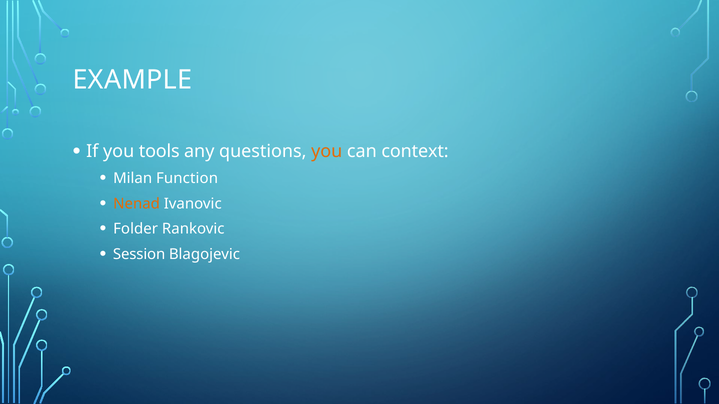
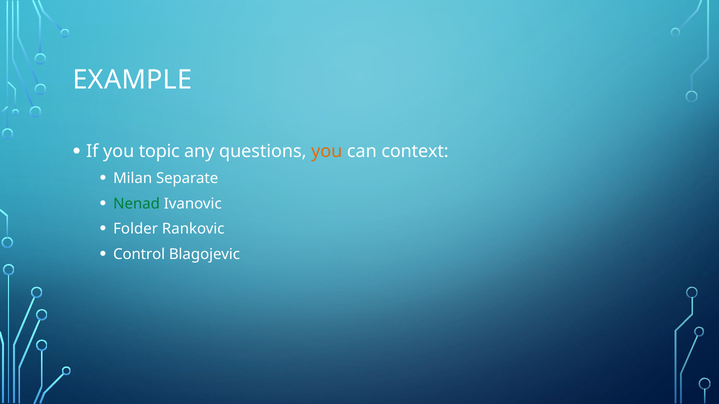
tools: tools -> topic (159, 152)
Function: Function -> Separate (187, 179)
Nenad colour: orange -> green (137, 204)
Session: Session -> Control (139, 255)
